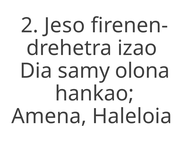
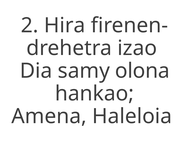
Jeso: Jeso -> Hira (65, 25)
